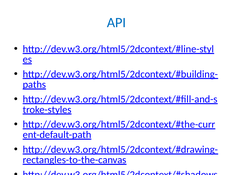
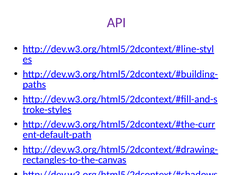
API colour: blue -> purple (116, 23)
